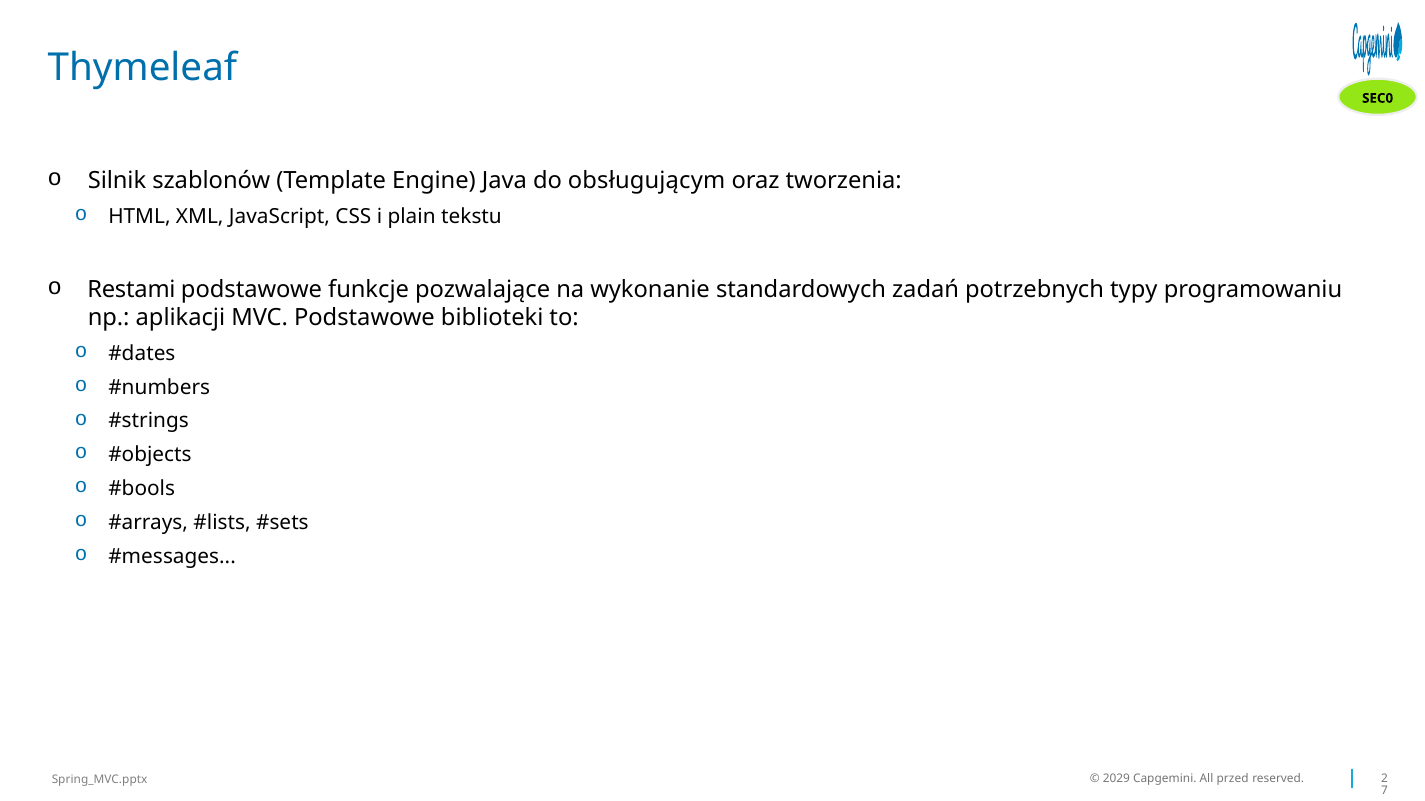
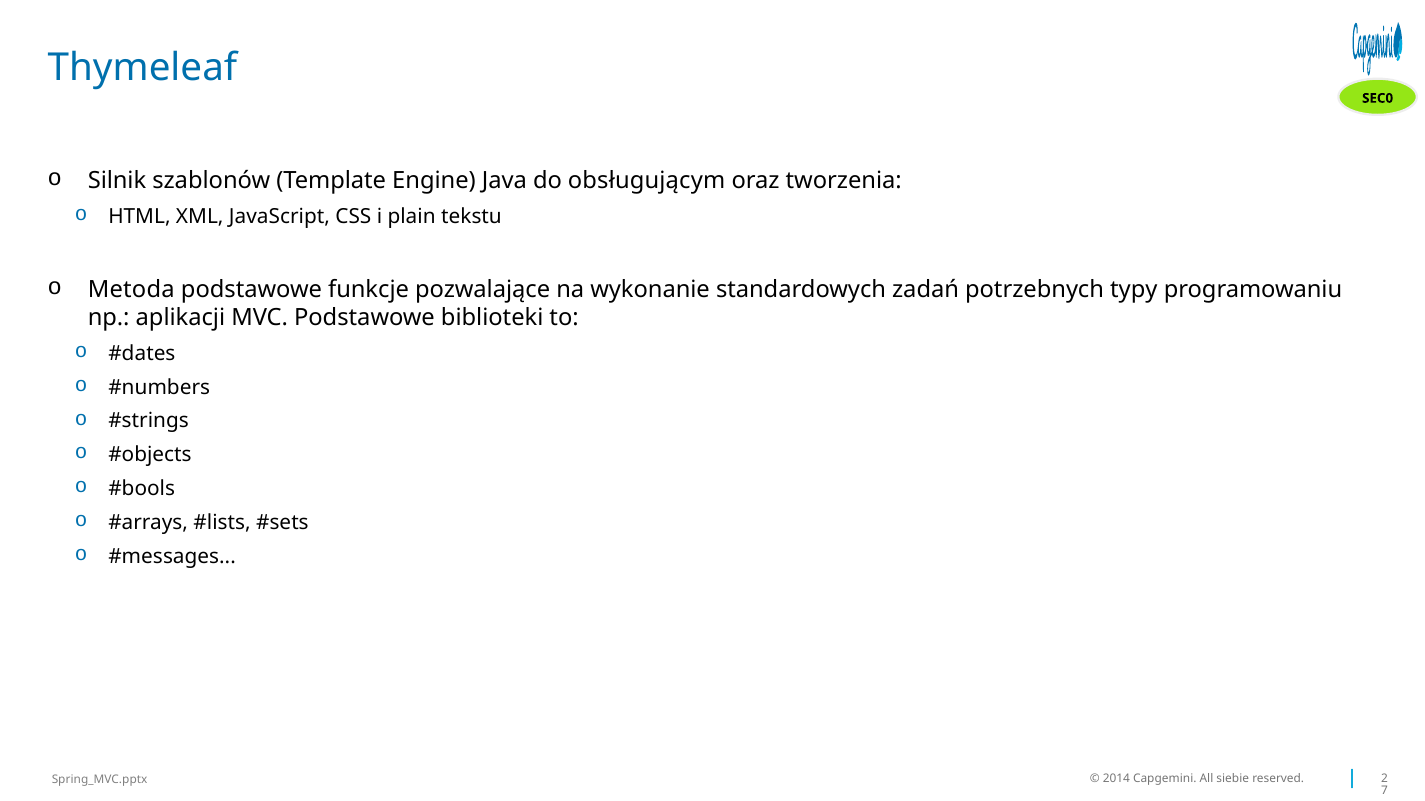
Restami: Restami -> Metoda (131, 290)
2029: 2029 -> 2014 (1116, 779)
przed: przed -> siebie (1233, 779)
